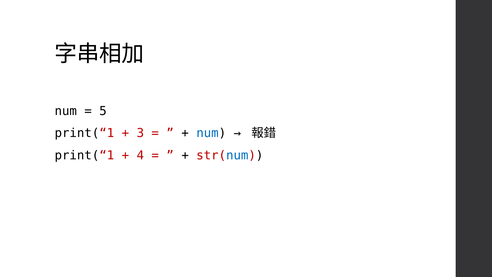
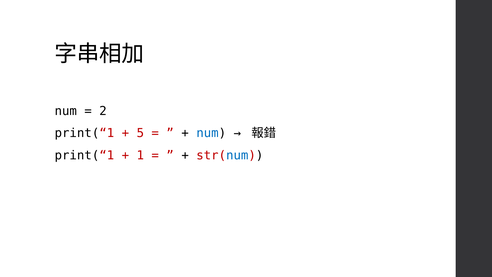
5: 5 -> 2 (103, 111)
3: 3 -> 5 (140, 133)
4: 4 -> 1 (140, 155)
